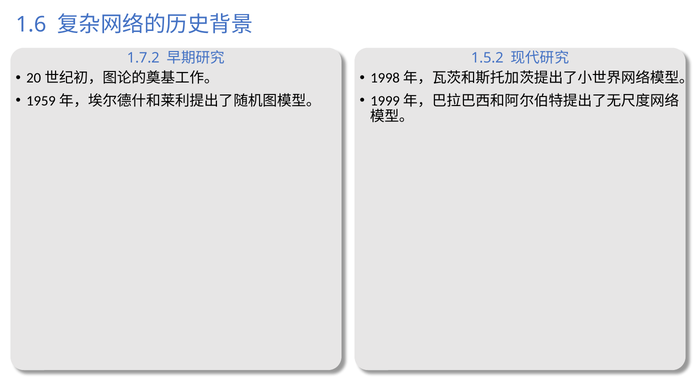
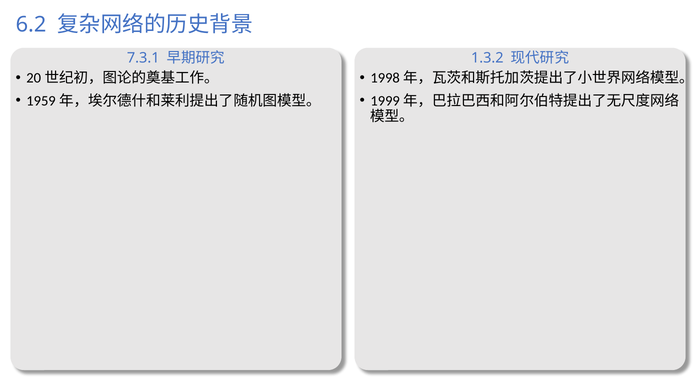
1.6: 1.6 -> 6.2 (31, 25)
1.7.2: 1.7.2 -> 7.3.1 (143, 58)
1.5.2: 1.5.2 -> 1.3.2 (487, 58)
